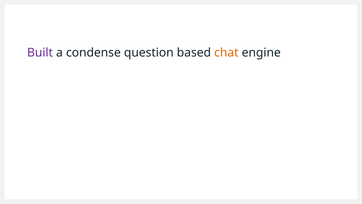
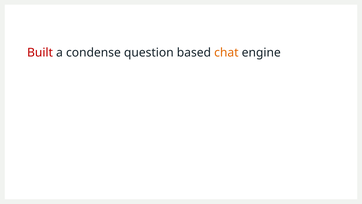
Built colour: purple -> red (40, 53)
